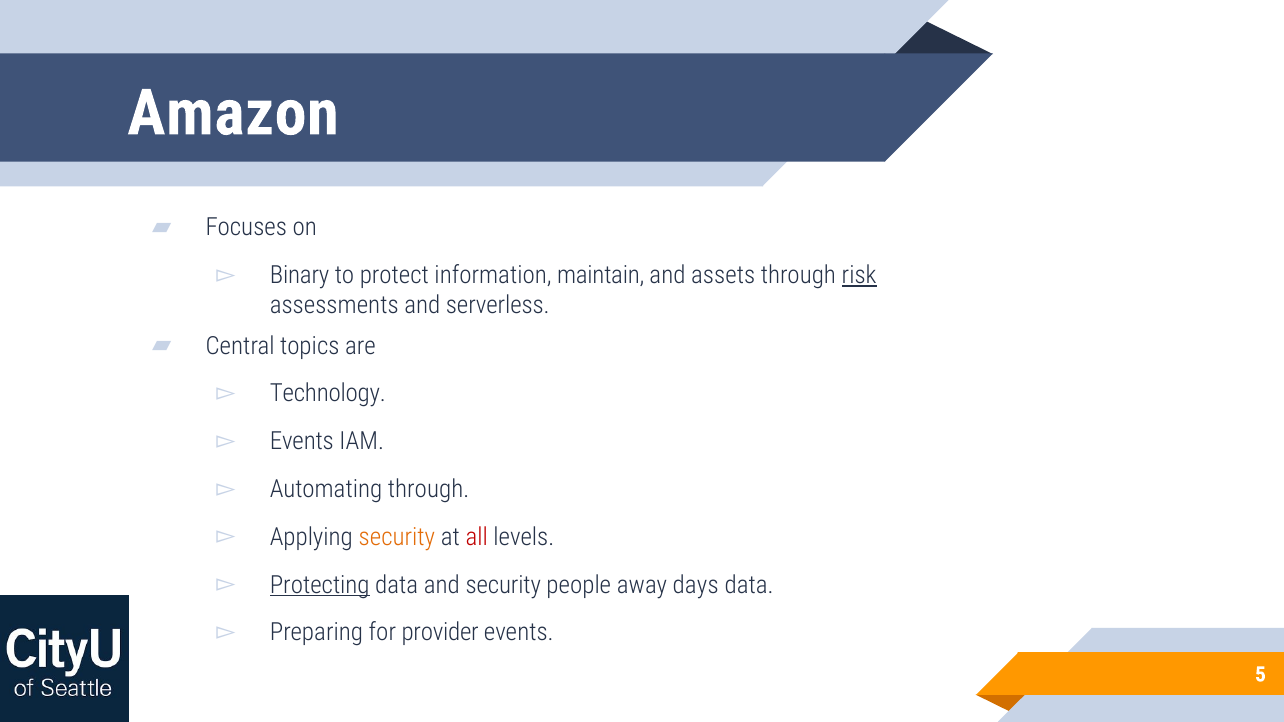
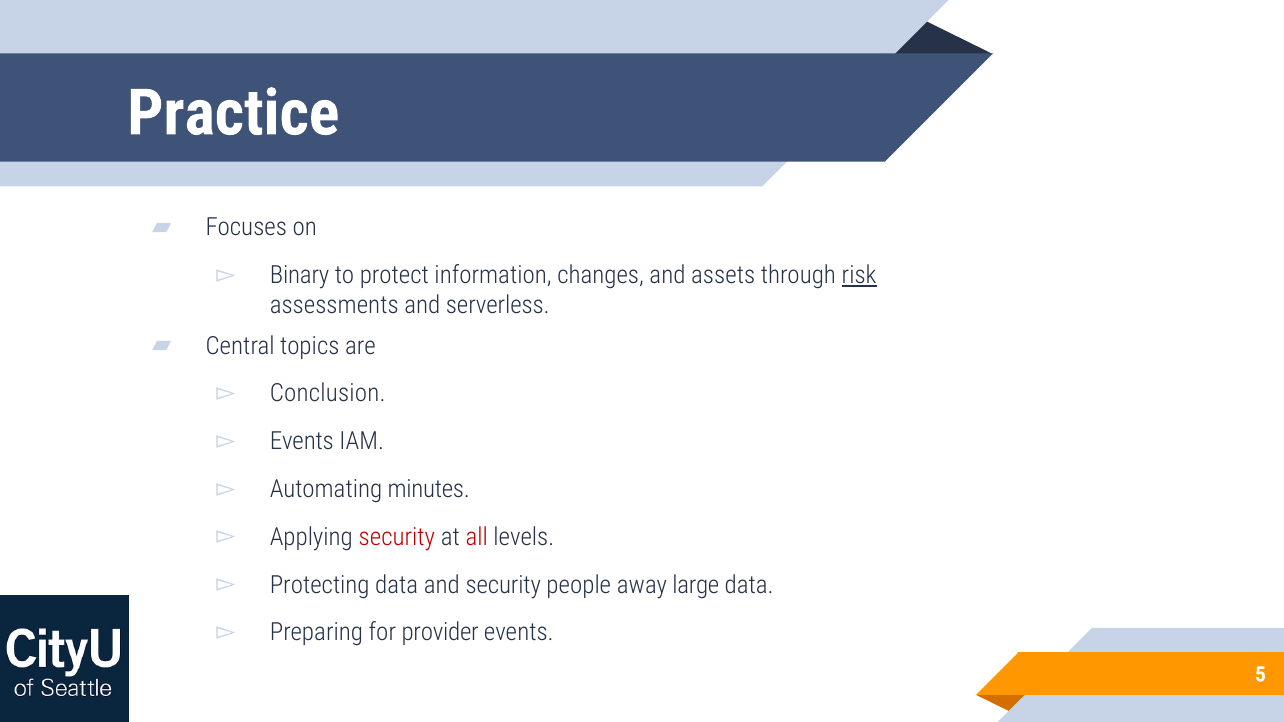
Amazon: Amazon -> Practice (233, 113)
maintain: maintain -> changes (601, 275)
Technology: Technology -> Conclusion (328, 394)
Automating through: through -> minutes (429, 489)
security colour: orange -> red (397, 537)
Protecting underline: present -> none (320, 585)
days: days -> large (696, 585)
